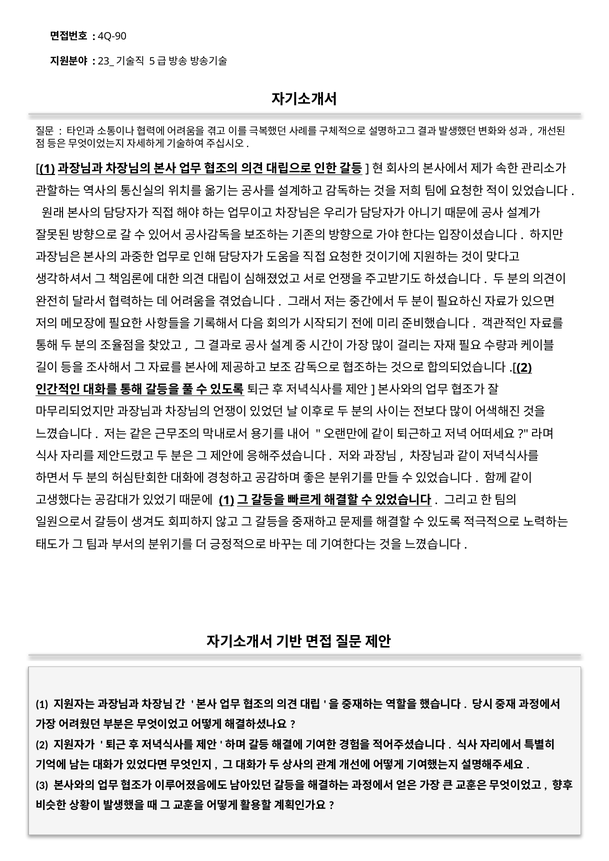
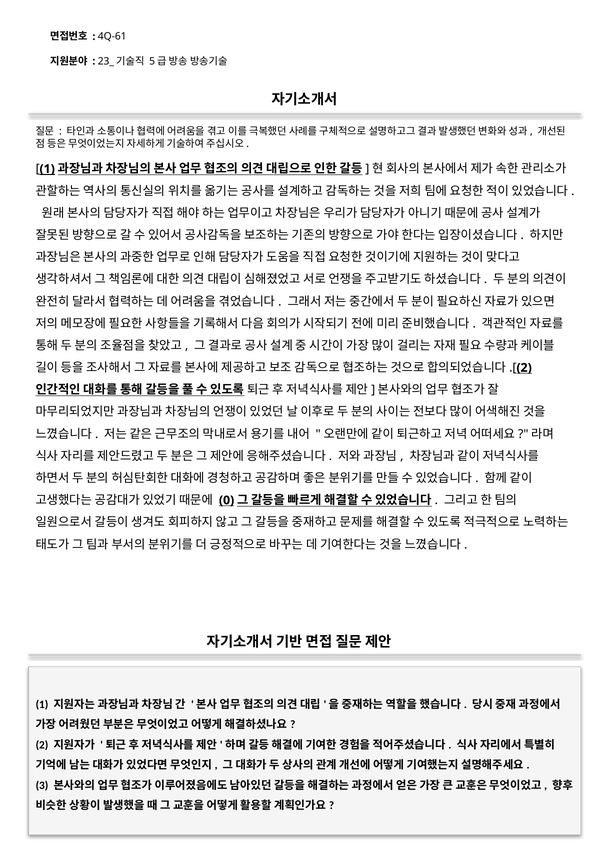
4Q-90: 4Q-90 -> 4Q-61 (112, 37)
1: 1 -> 0 (227, 500)
